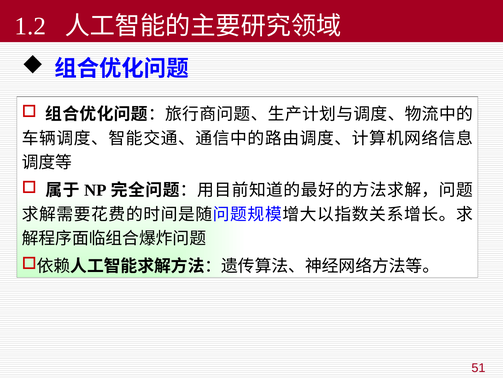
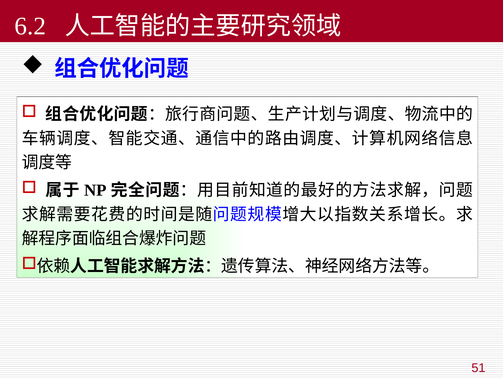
1.2: 1.2 -> 6.2 (30, 26)
